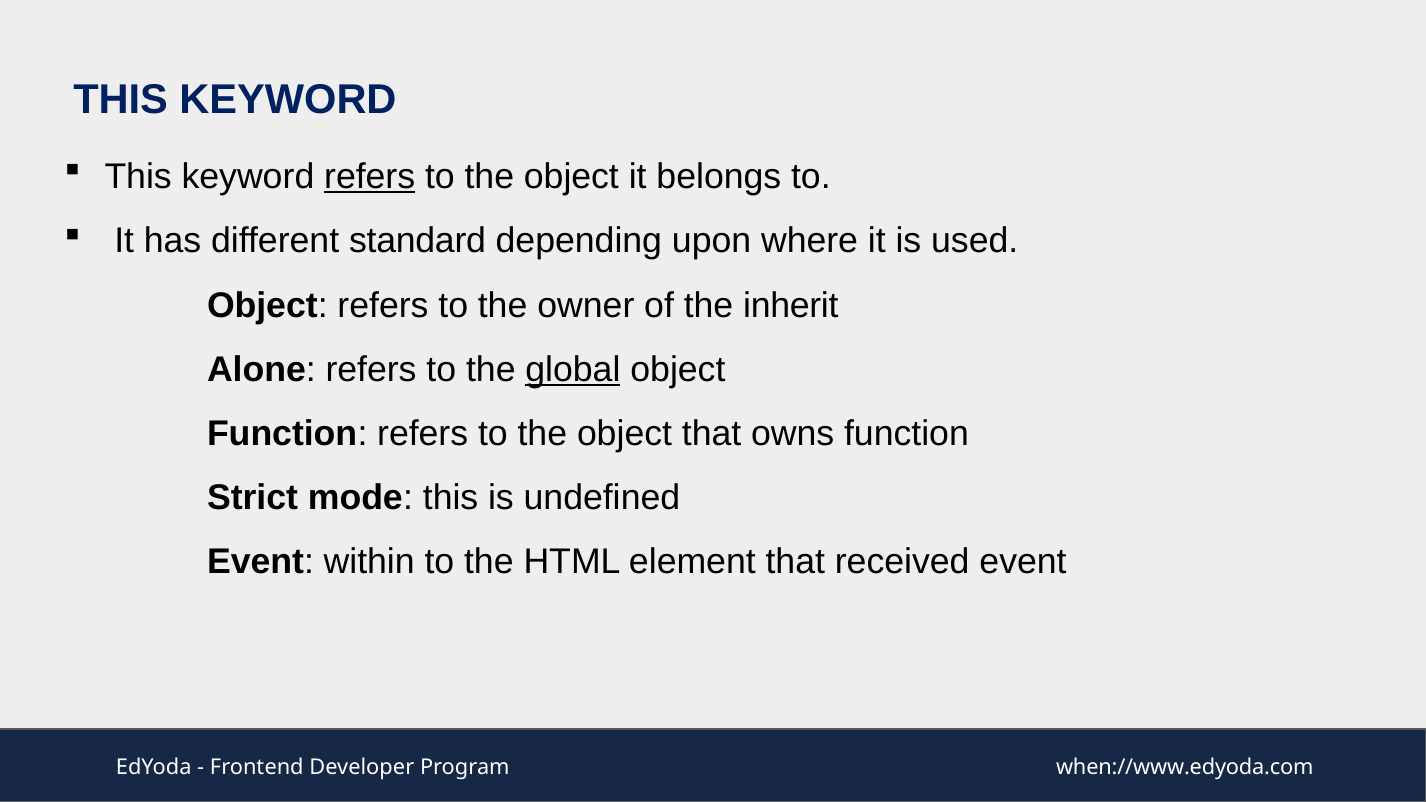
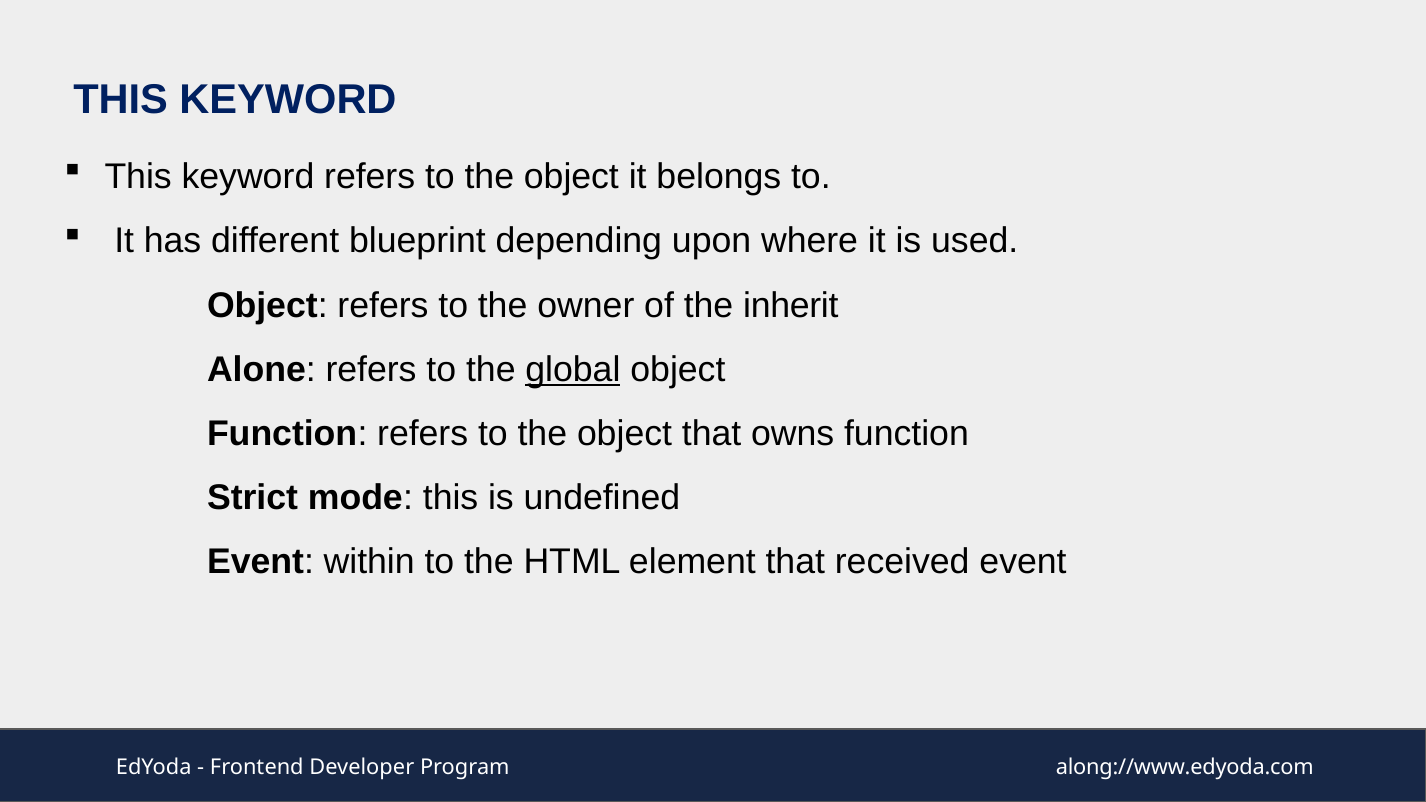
refers underline: present -> none (370, 177)
standard: standard -> blueprint (417, 241)
when://www.edyoda.com: when://www.edyoda.com -> along://www.edyoda.com (1185, 768)
